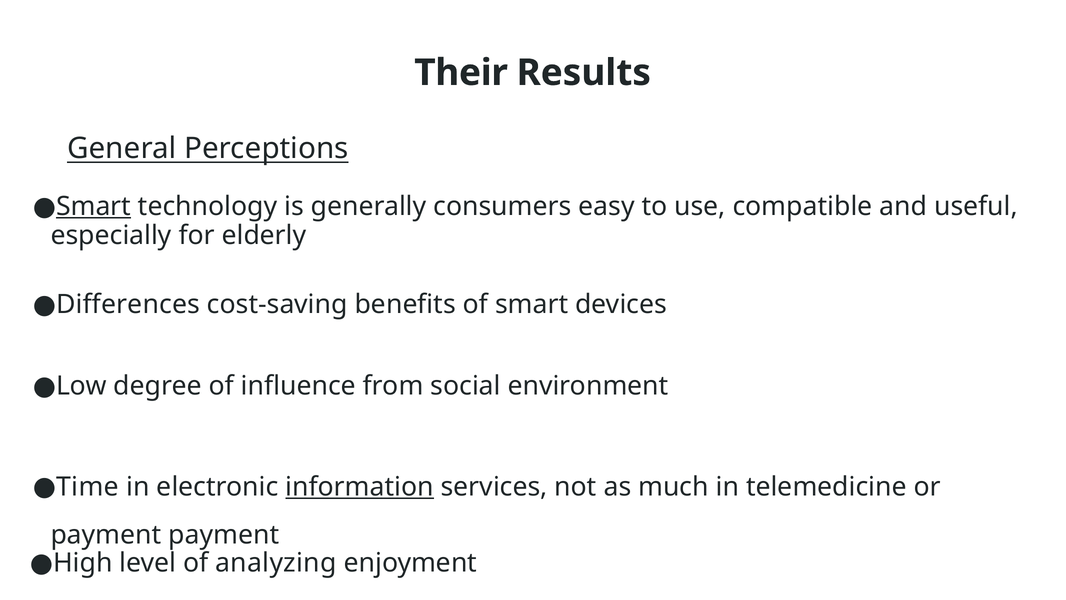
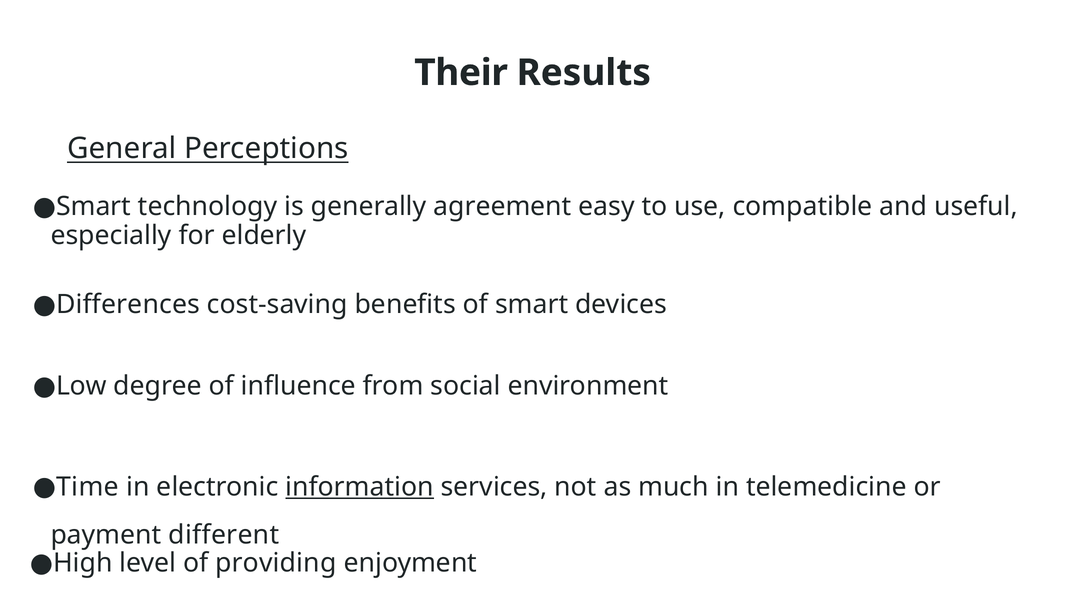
Smart underline: present -> none (94, 206)
consumers: consumers -> agreement (502, 206)
payment payment: payment -> different (224, 534)
analyzing: analyzing -> providing (276, 563)
